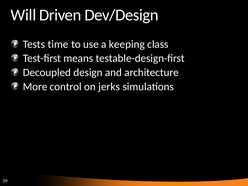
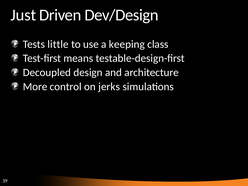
Will: Will -> Just (23, 15)
time: time -> little (58, 44)
